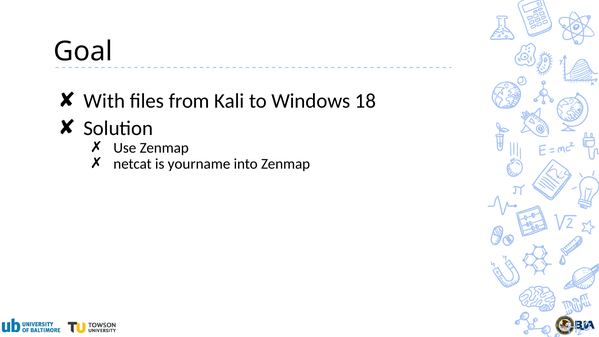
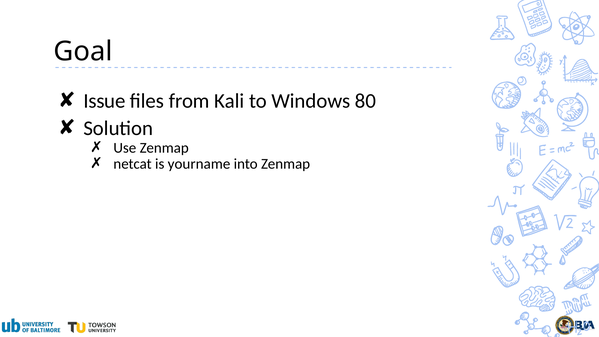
With: With -> Issue (104, 101)
18: 18 -> 80 (365, 101)
